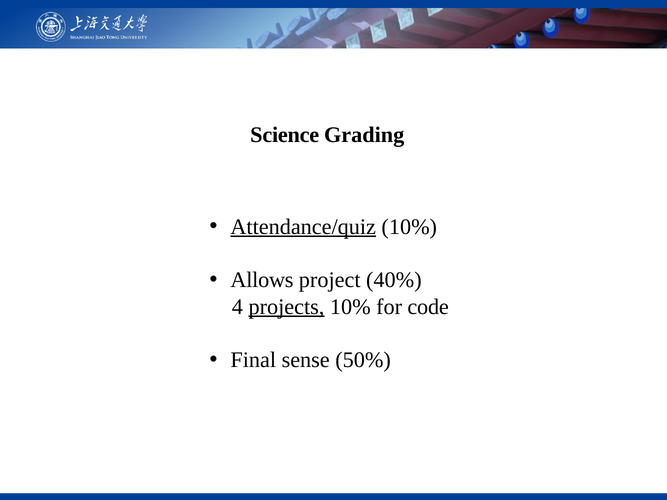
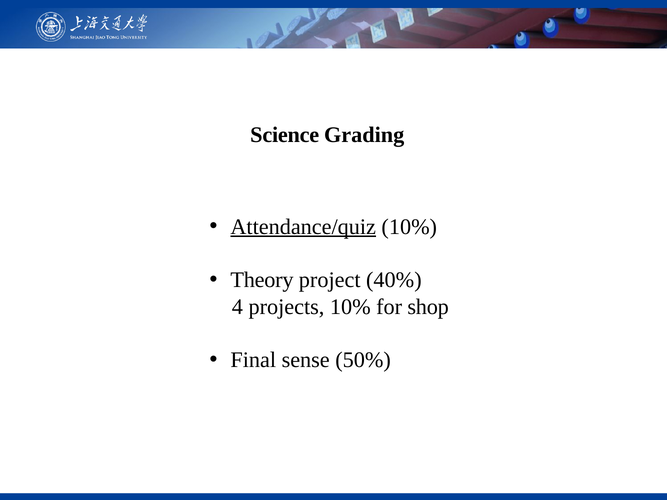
Allows: Allows -> Theory (262, 280)
projects underline: present -> none (286, 307)
code: code -> shop (428, 307)
